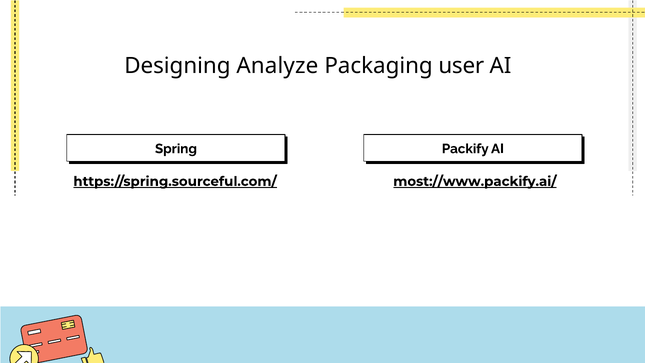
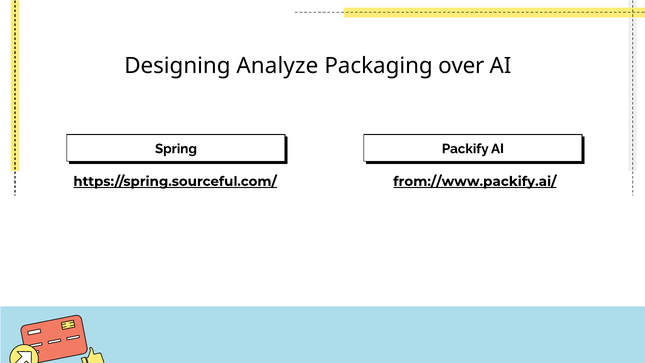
user: user -> over (461, 66)
most://www.packify.ai/: most://www.packify.ai/ -> from://www.packify.ai/ (475, 181)
